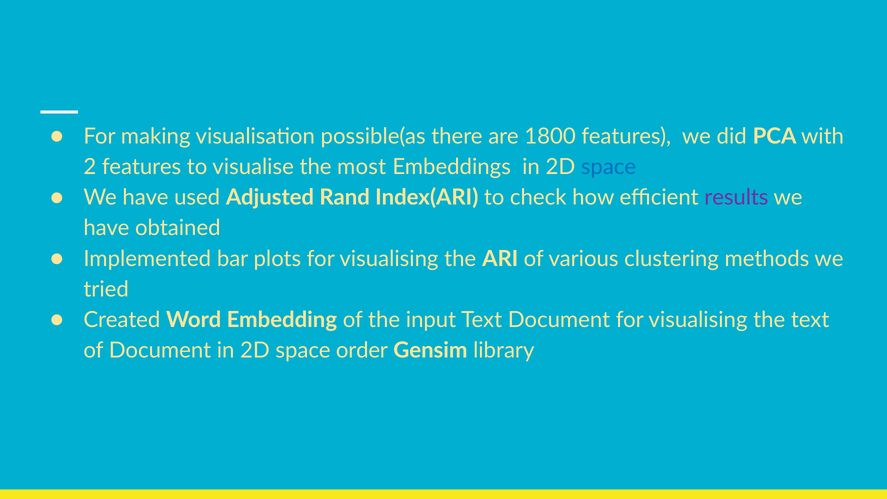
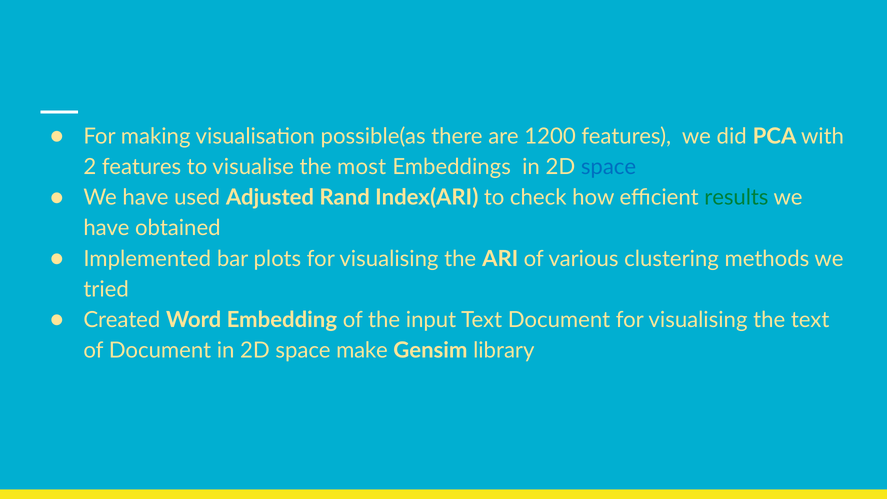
1800: 1800 -> 1200 (550, 136)
results colour: purple -> green (736, 198)
order: order -> make (362, 351)
